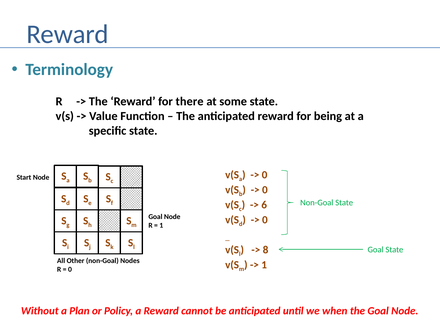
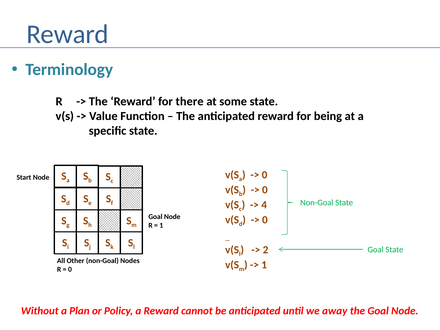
6: 6 -> 4 (264, 205)
8: 8 -> 2 (266, 250)
when: when -> away (335, 311)
